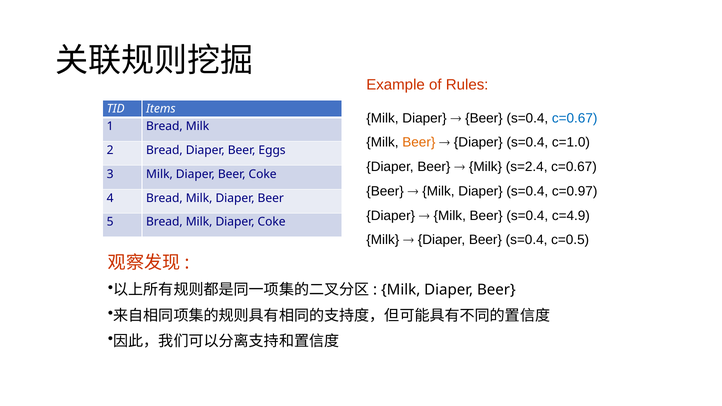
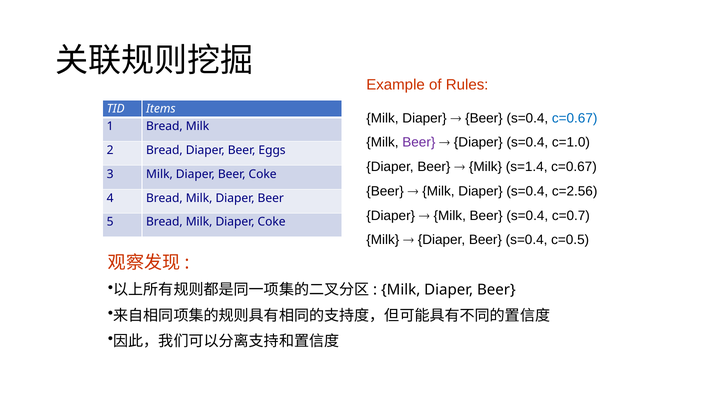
Beer colour: orange -> purple (419, 143)
s=2.4: s=2.4 -> s=1.4 (527, 167)
c=0.97: c=0.97 -> c=2.56 (575, 191)
c=4.9: c=4.9 -> c=0.7 (571, 216)
